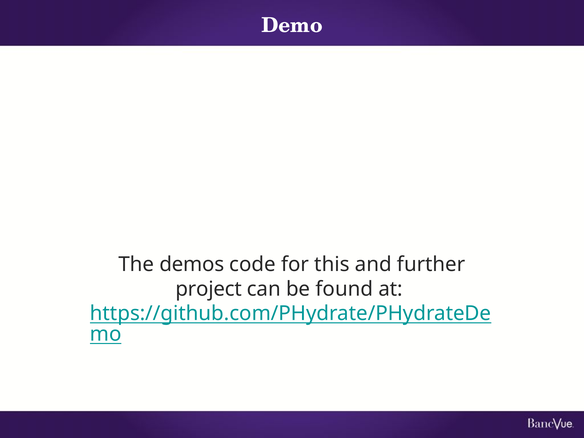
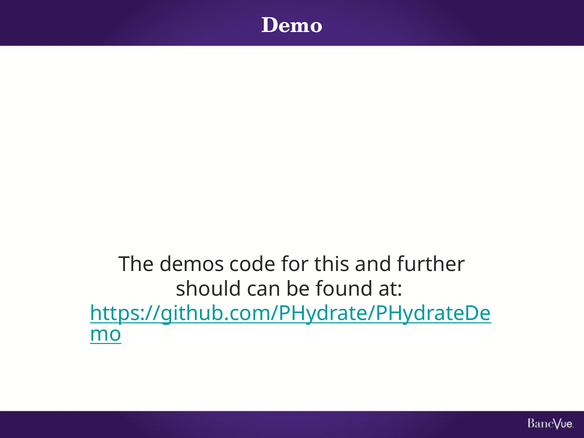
project: project -> should (209, 289)
